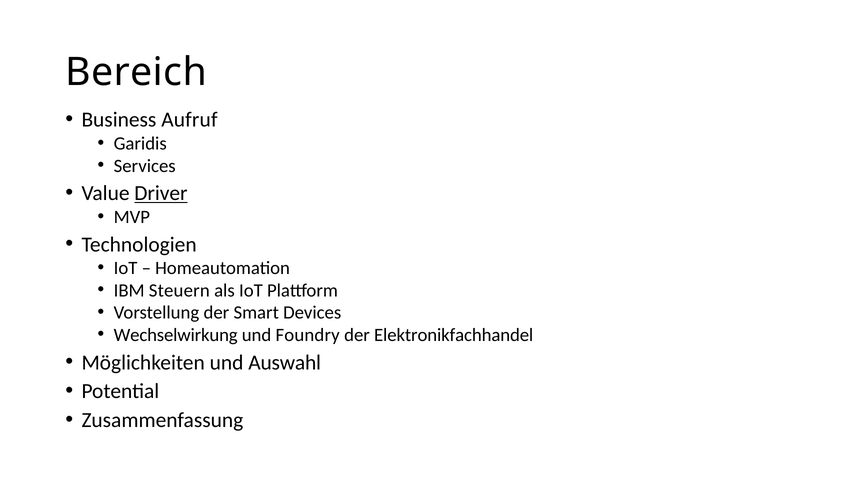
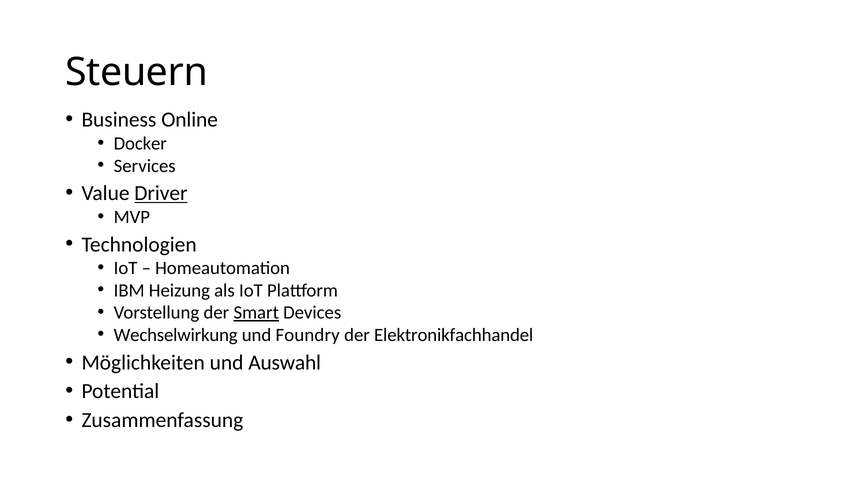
Bereich: Bereich -> Steuern (137, 72)
Aufruf: Aufruf -> Online (190, 120)
Garidis: Garidis -> Docker (140, 143)
Steuern: Steuern -> Heizung (179, 290)
Smart underline: none -> present (256, 312)
